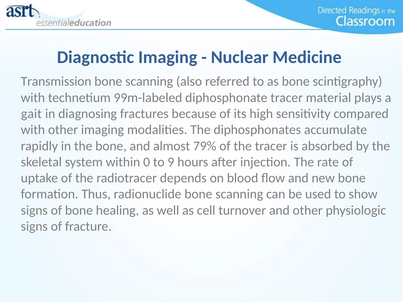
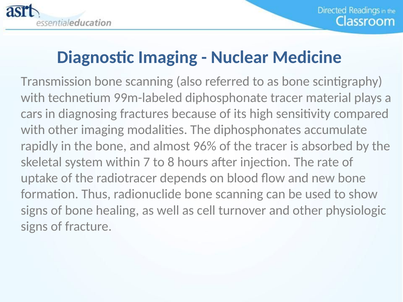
gait: gait -> cars (32, 114)
79%: 79% -> 96% (205, 146)
0: 0 -> 7 (147, 162)
9: 9 -> 8 (171, 162)
